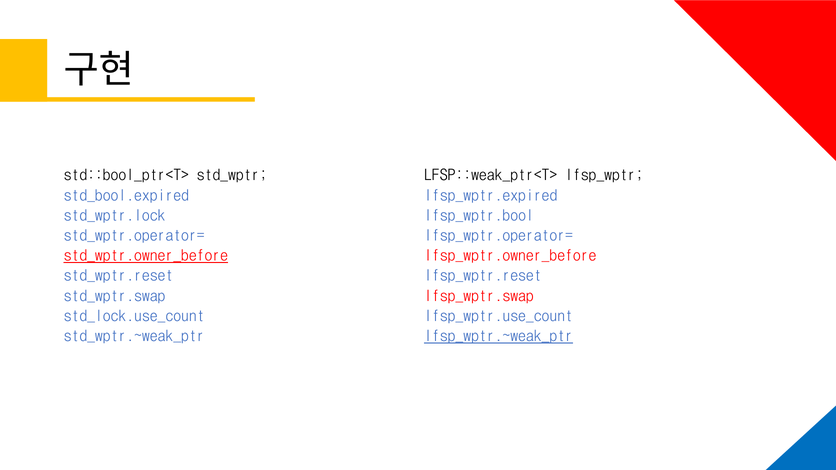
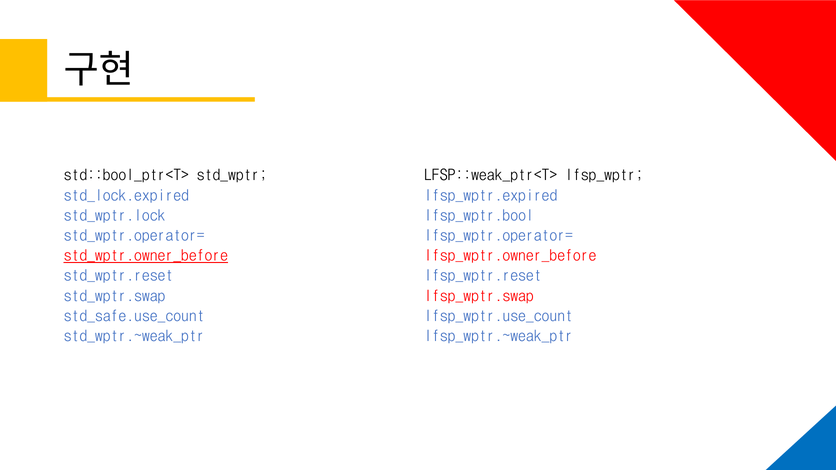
std_bool.expired: std_bool.expired -> std_lock.expired (126, 195)
std_lock.use_count: std_lock.use_count -> std_safe.use_count (134, 316)
lfsp_wptr.~weak_ptr underline: present -> none (499, 336)
